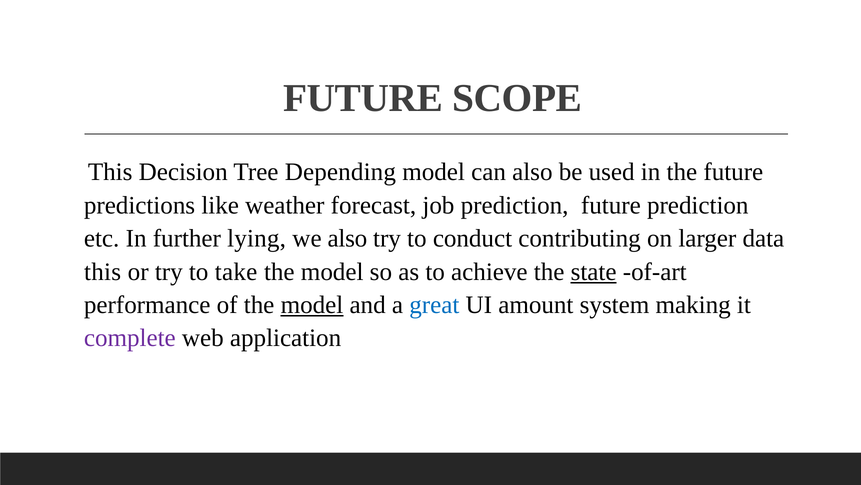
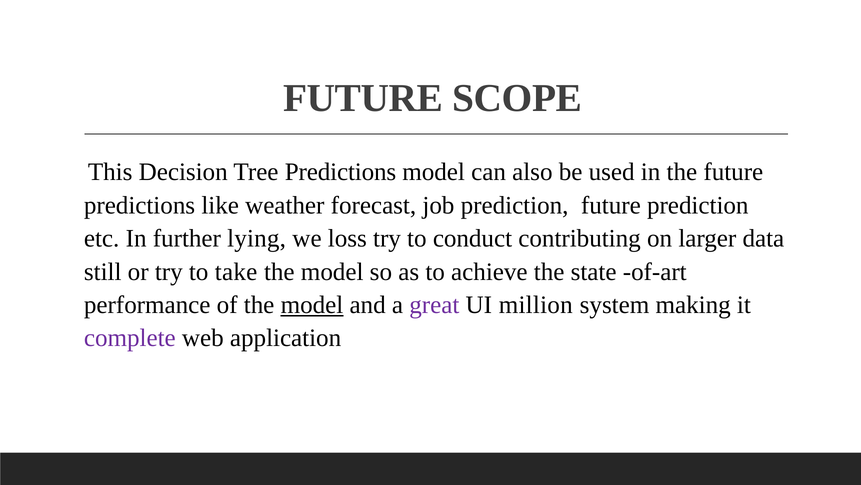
Tree Depending: Depending -> Predictions (341, 172)
we also: also -> loss (347, 238)
this: this -> still (103, 271)
state underline: present -> none (594, 271)
great colour: blue -> purple (434, 305)
amount: amount -> million (536, 305)
